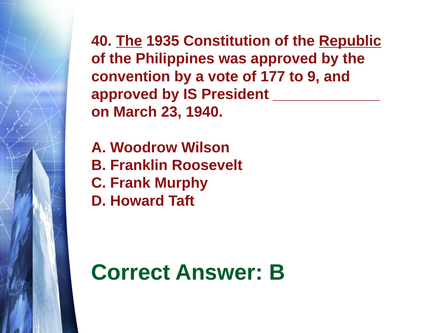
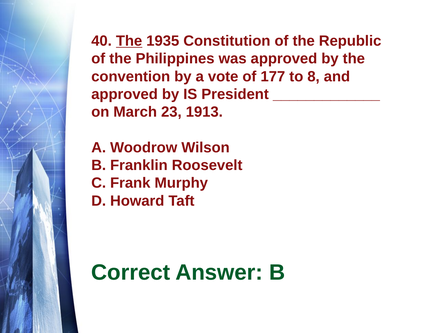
Republic underline: present -> none (350, 41)
9: 9 -> 8 (314, 77)
1940: 1940 -> 1913 (204, 112)
